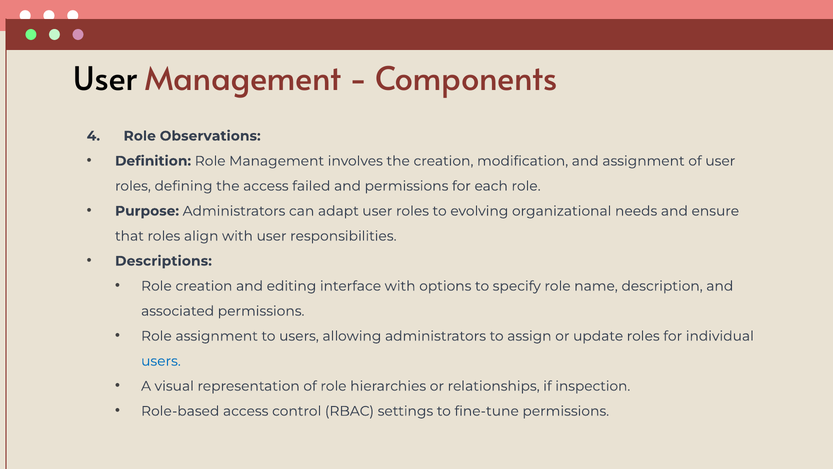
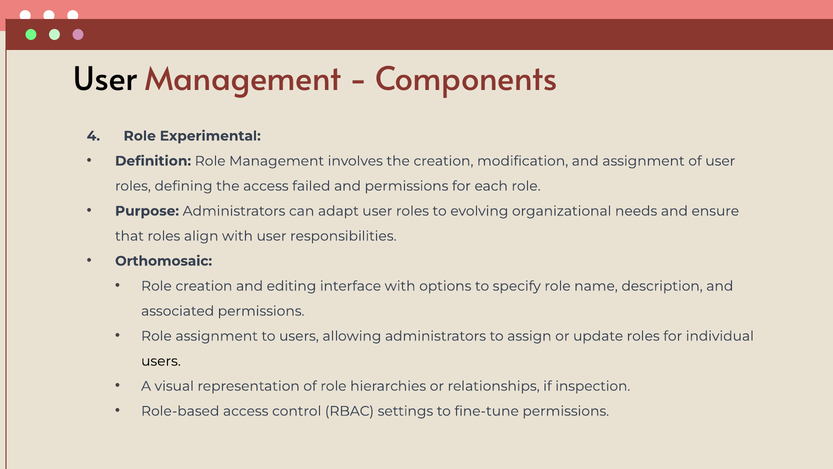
Observations: Observations -> Experimental (210, 136)
Descriptions: Descriptions -> Orthomosaic (164, 261)
users colour: blue -> black (161, 361)
